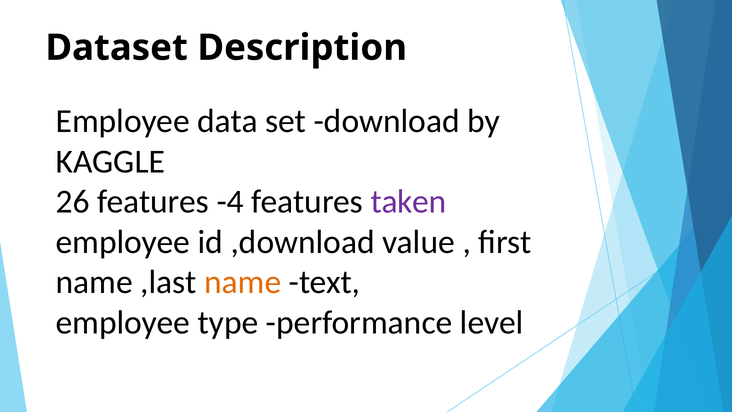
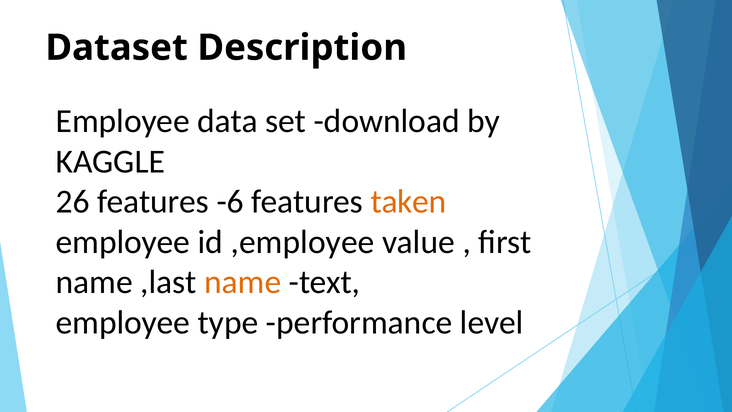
-4: -4 -> -6 (230, 202)
taken colour: purple -> orange (408, 202)
,download: ,download -> ,employee (303, 242)
